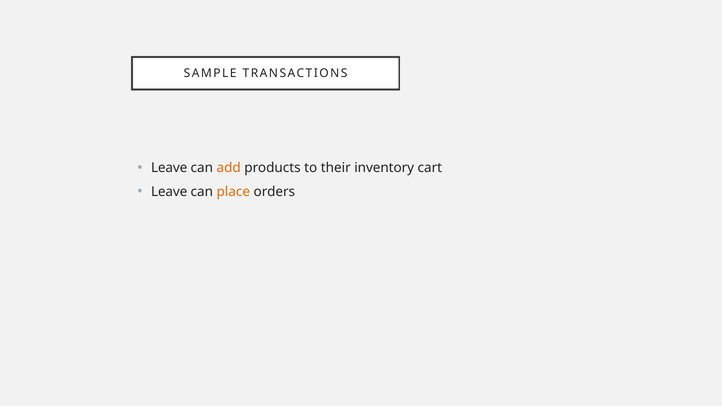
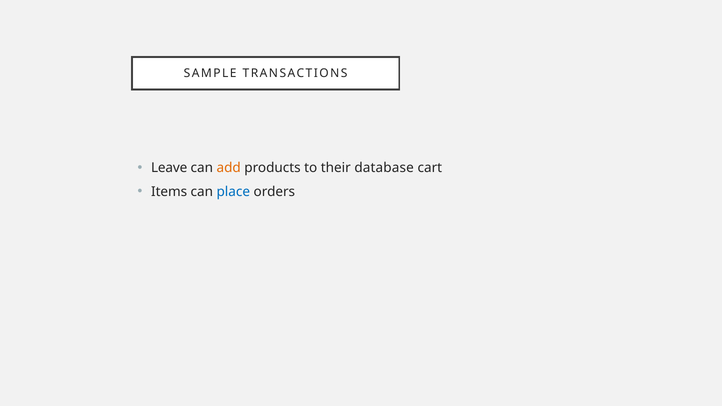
inventory: inventory -> database (384, 168)
Leave: Leave -> Items (169, 192)
place colour: orange -> blue (233, 192)
